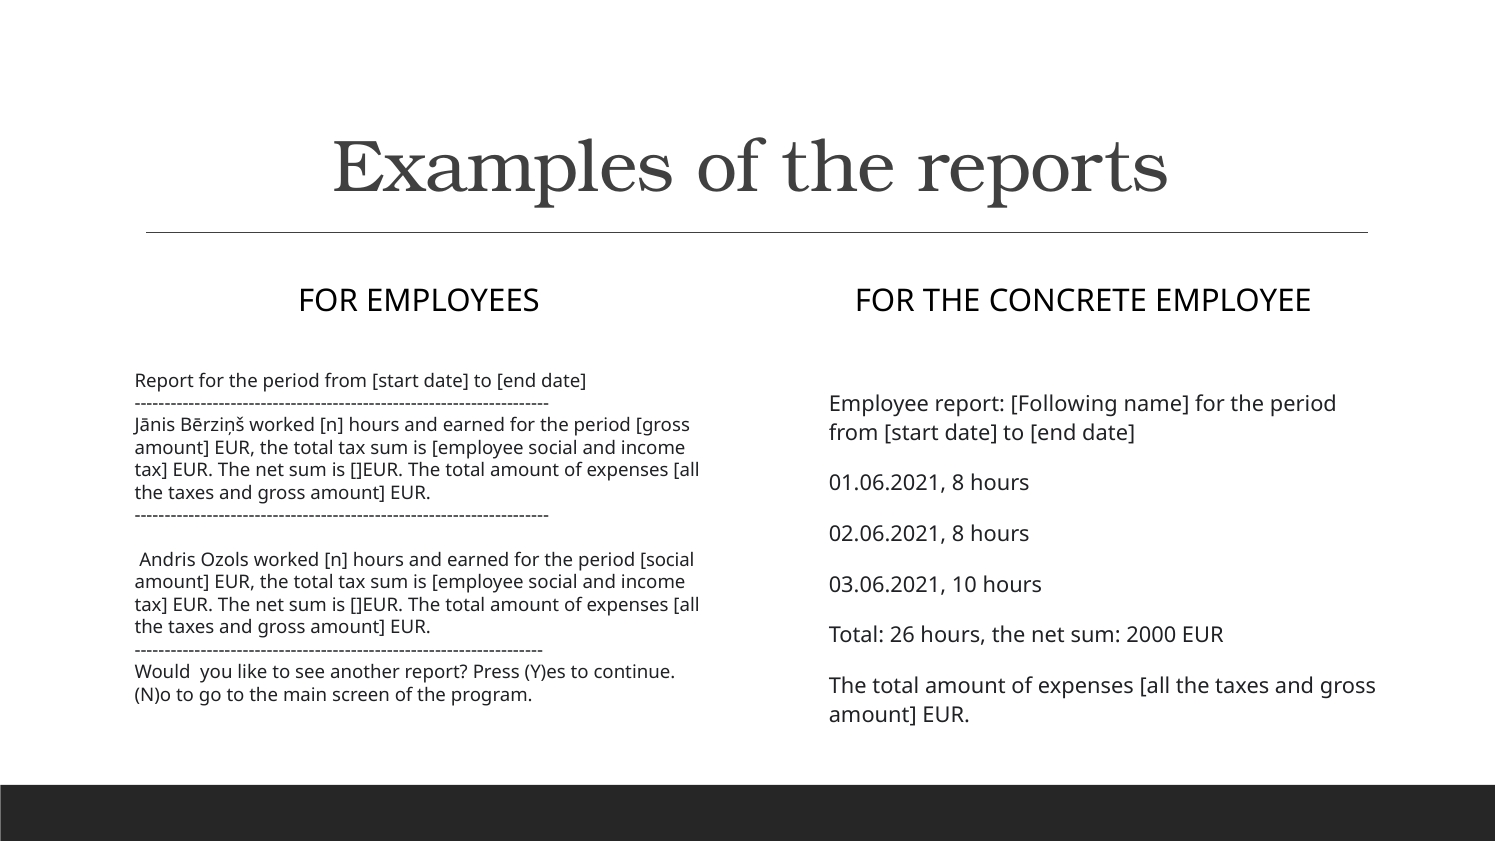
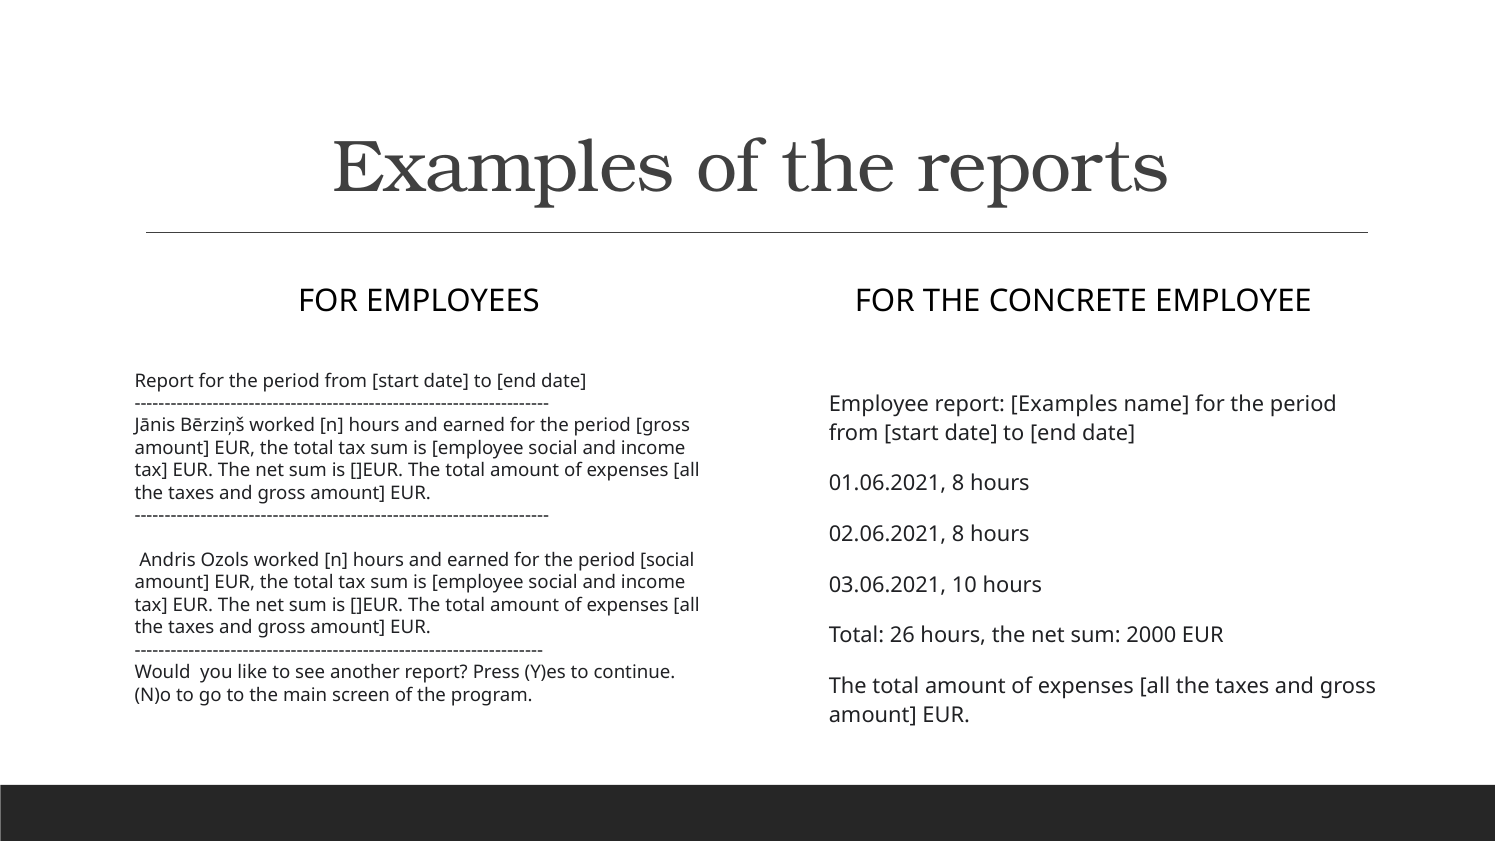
report Following: Following -> Examples (1064, 404)
